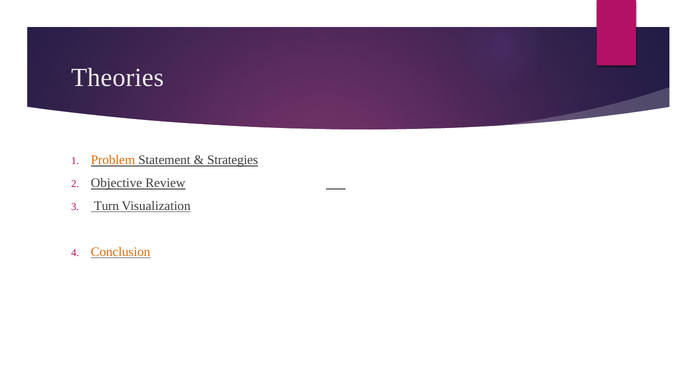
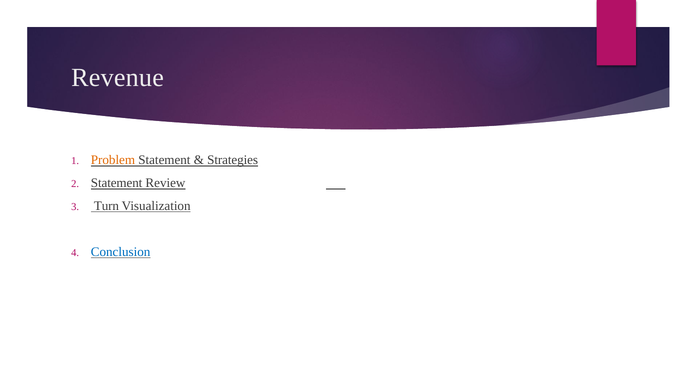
Theories: Theories -> Revenue (118, 78)
Objective: Objective -> Statement (117, 183)
Conclusion colour: orange -> blue (121, 252)
